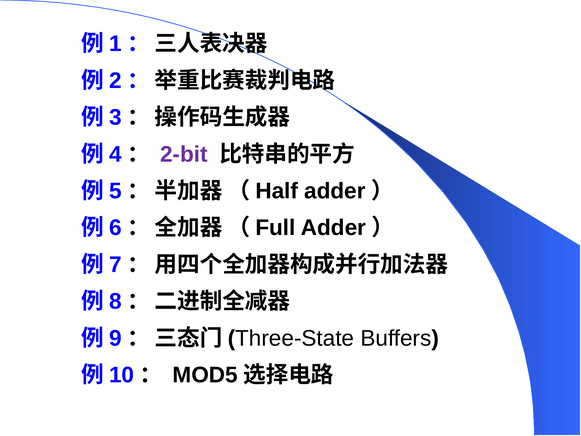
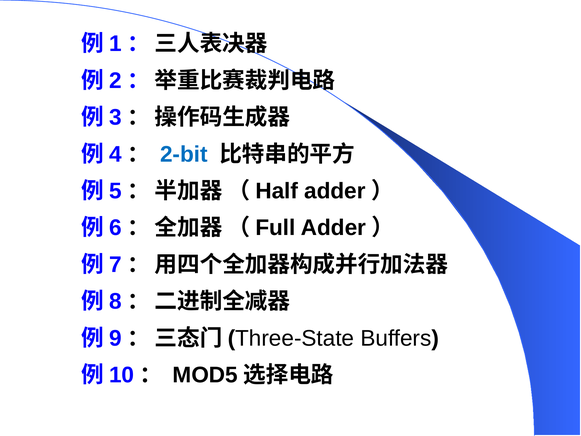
2-bit colour: purple -> blue (184, 154)
